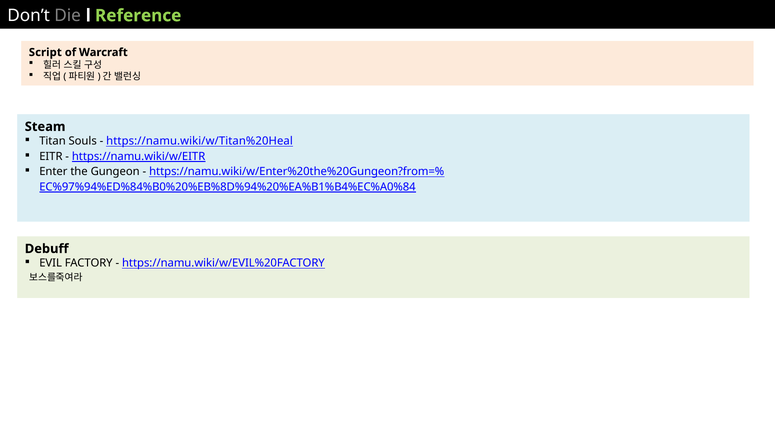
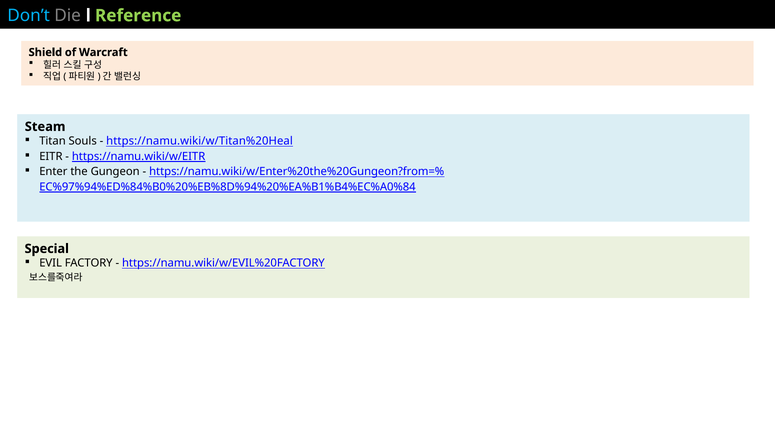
Don’t colour: white -> light blue (29, 16)
Script: Script -> Shield (45, 52)
Debuff: Debuff -> Special (47, 249)
